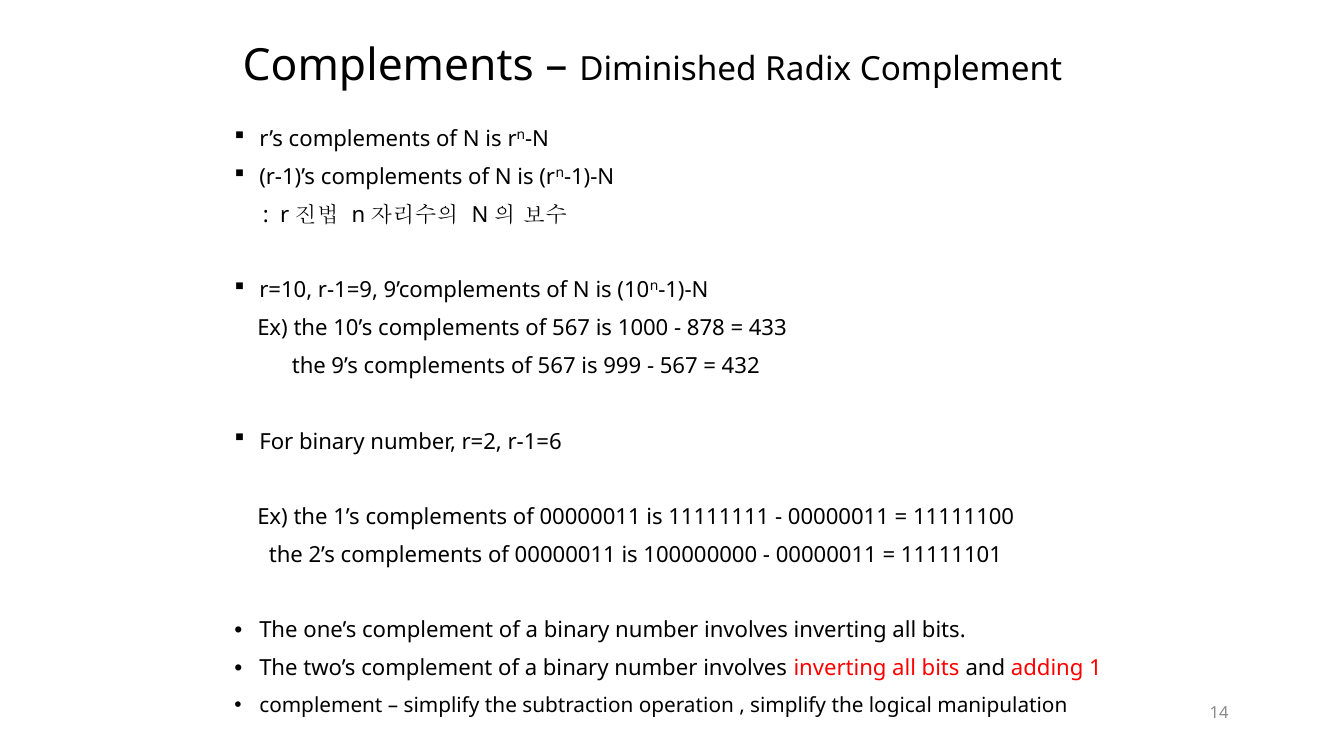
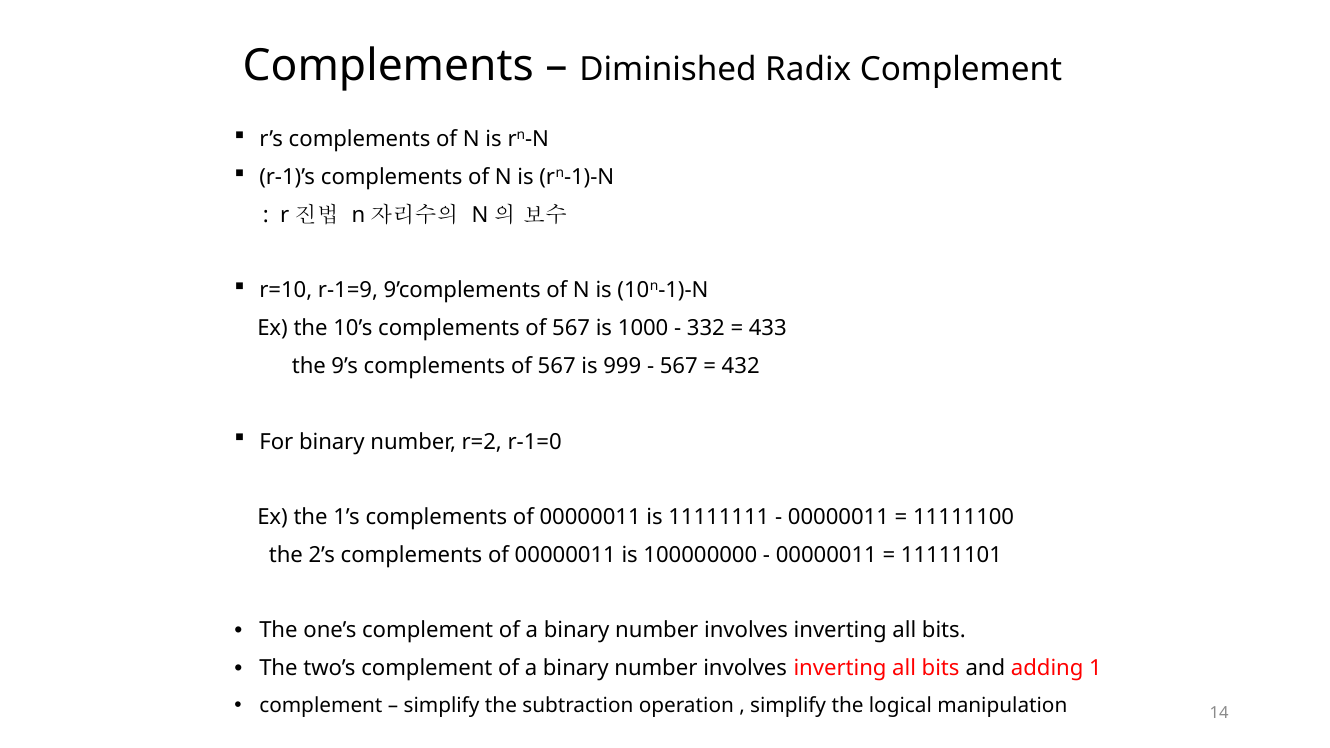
878: 878 -> 332 (706, 328)
r-1=6: r-1=6 -> r-1=0 (535, 442)
